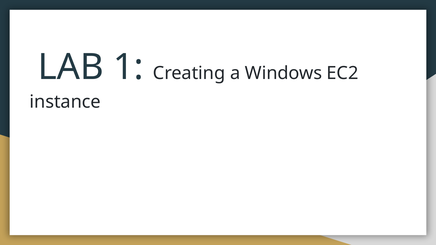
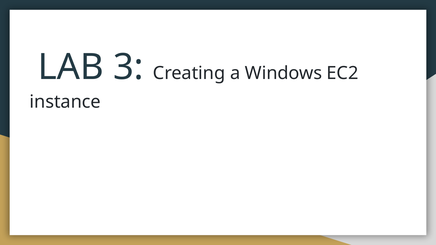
1: 1 -> 3 (128, 67)
